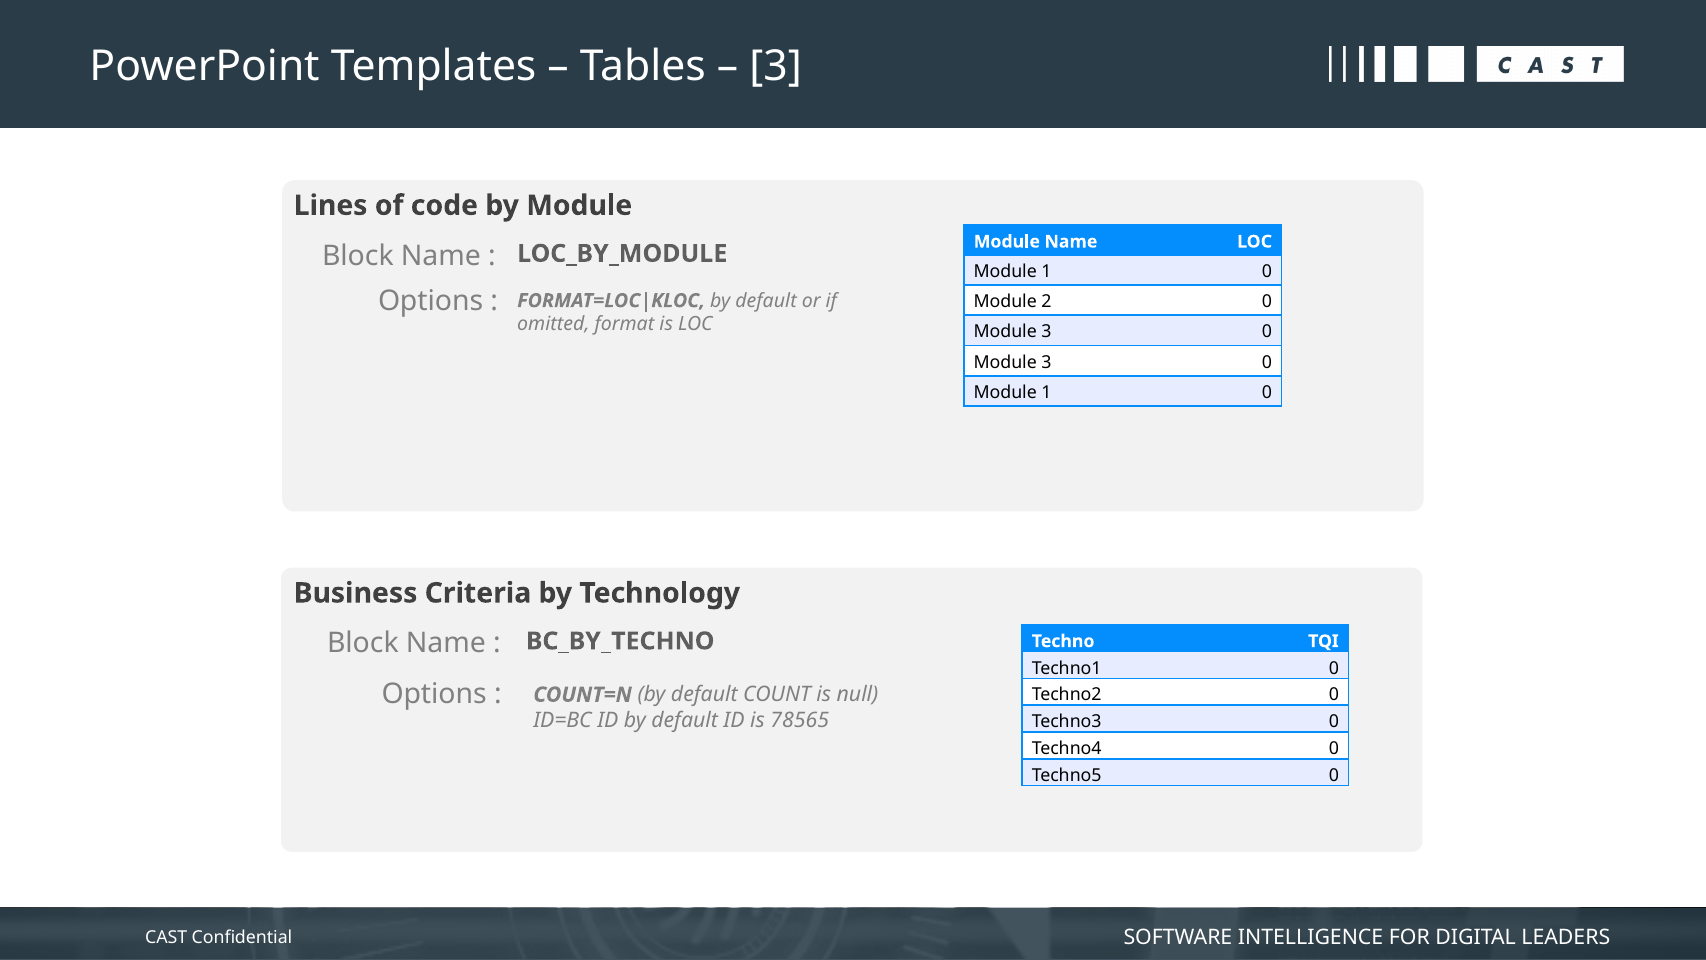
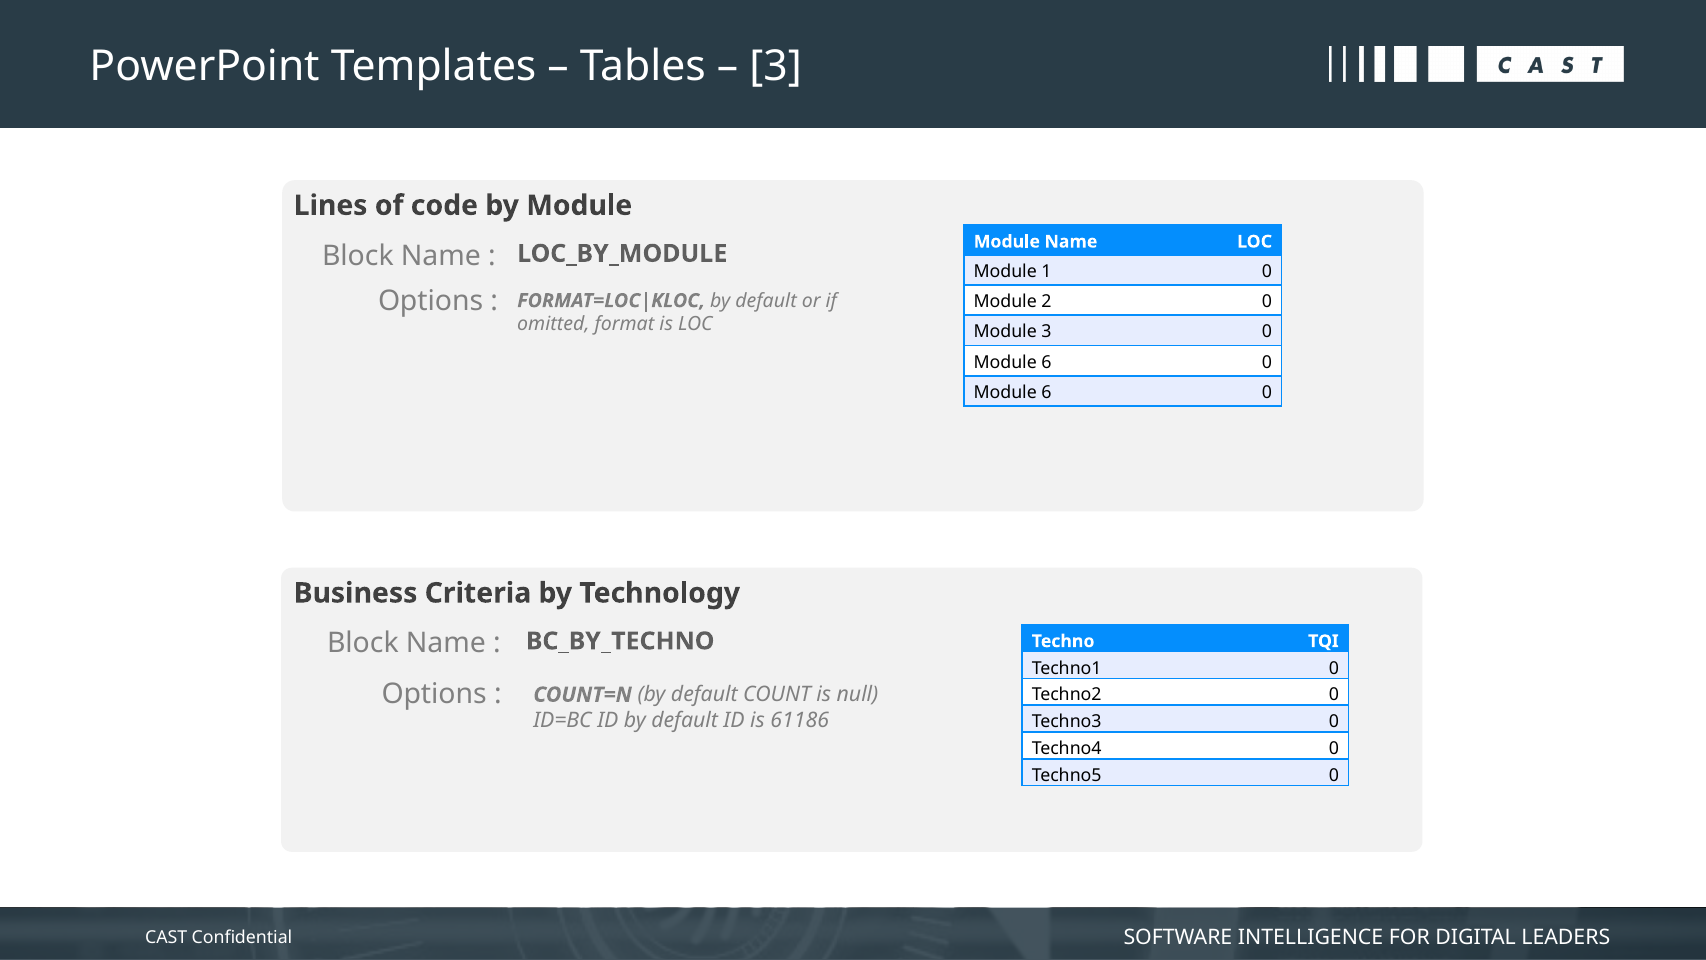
3: 3 -> 6 (1046, 362)
1: 1 -> 6 (1046, 392)
78565: 78565 -> 61186 (800, 720)
